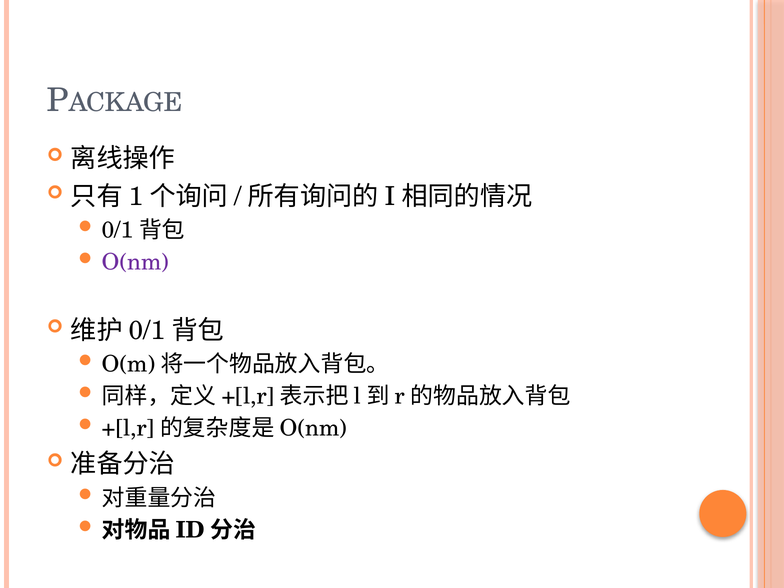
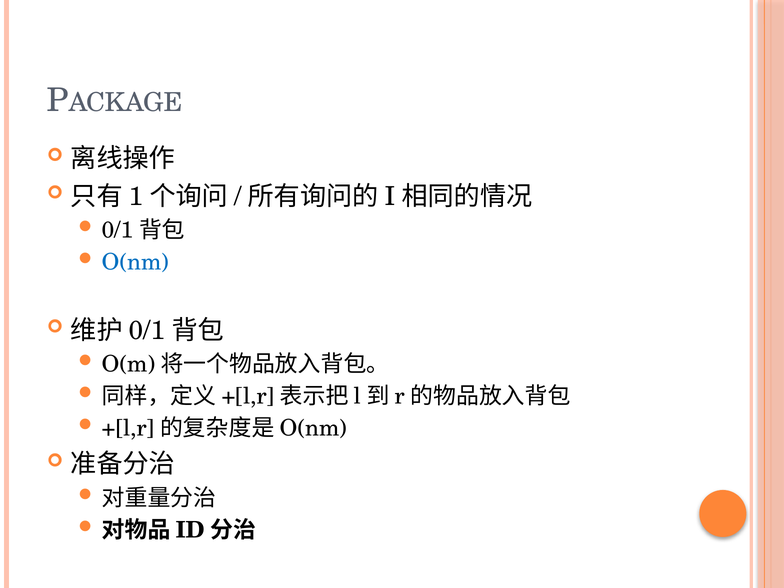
O(nm colour: purple -> blue (135, 262)
